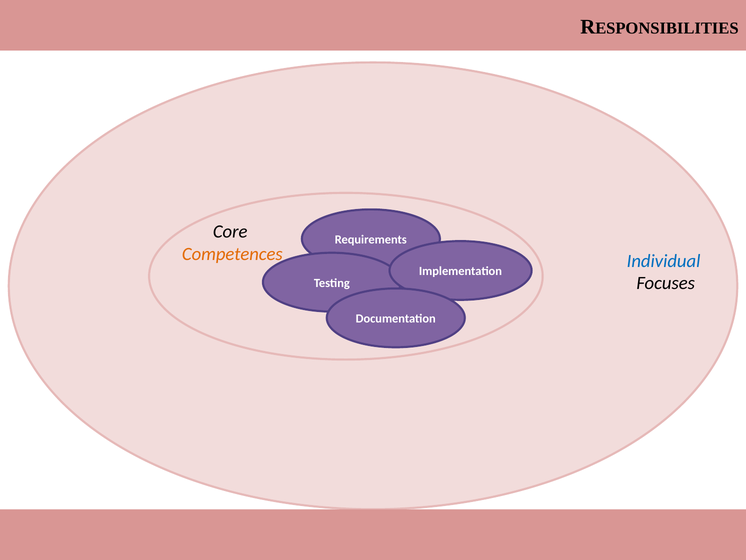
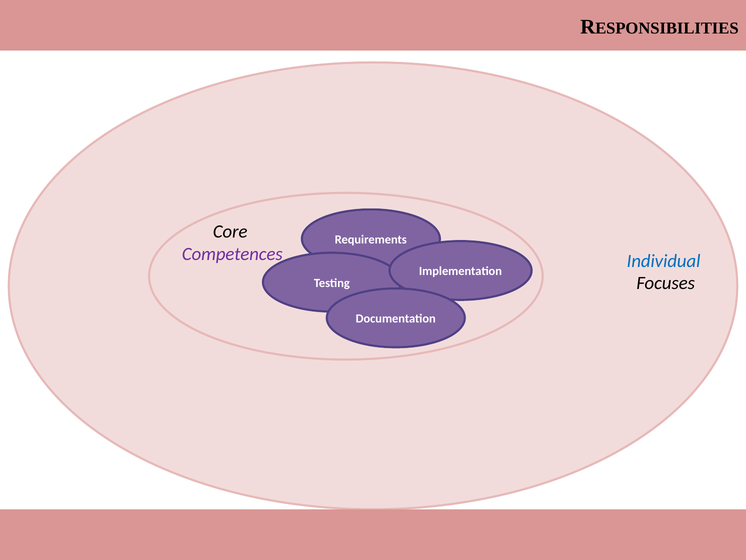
Competences colour: orange -> purple (232, 254)
